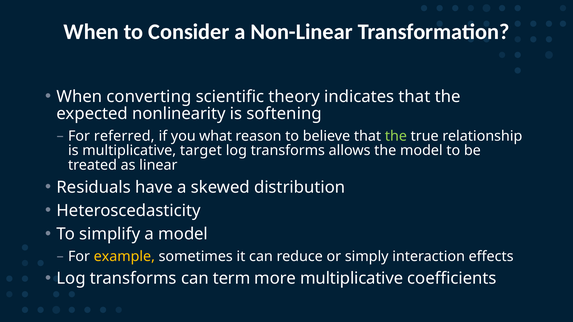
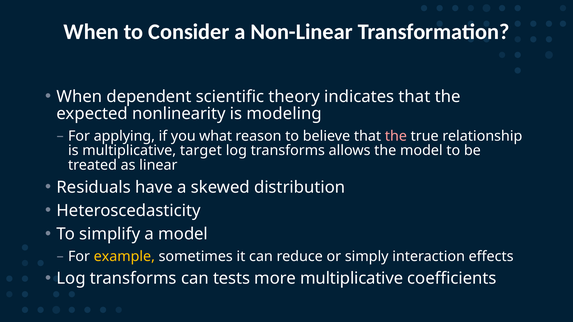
converting: converting -> dependent (149, 97)
softening: softening -> modeling (284, 114)
referred: referred -> applying (124, 136)
the colour: light green -> pink (396, 136)
term: term -> tests (232, 279)
